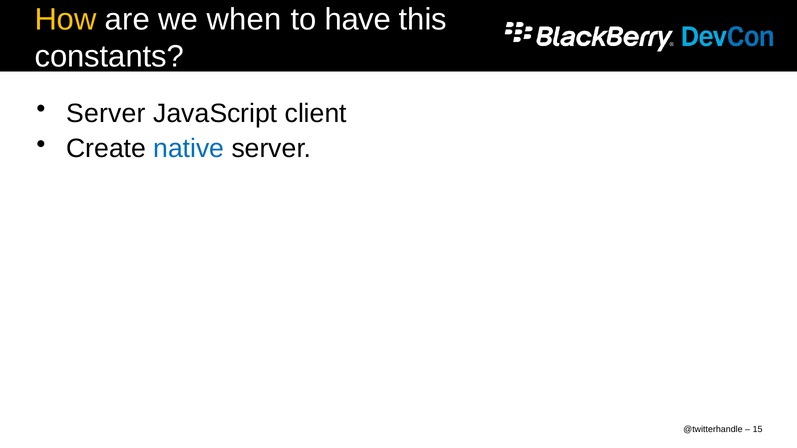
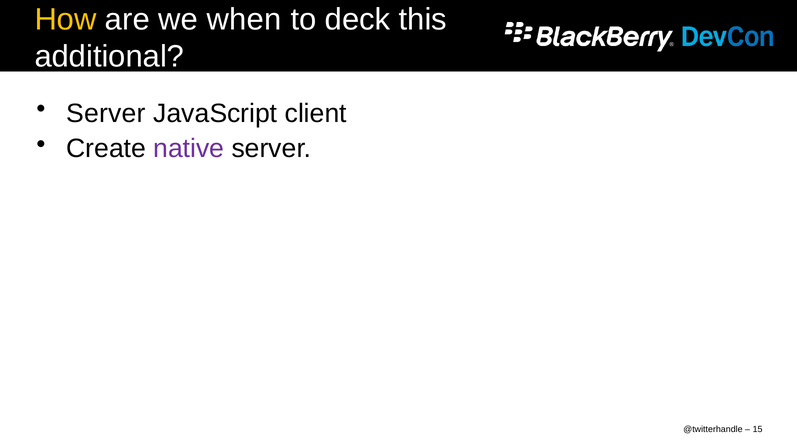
have: have -> deck (358, 19)
constants: constants -> additional (109, 57)
native colour: blue -> purple (189, 149)
